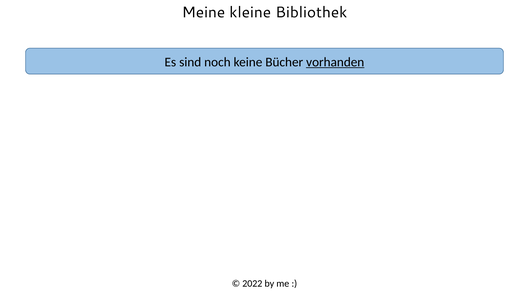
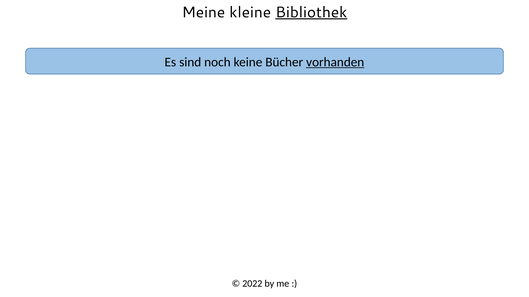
Bibliothek underline: none -> present (311, 12)
